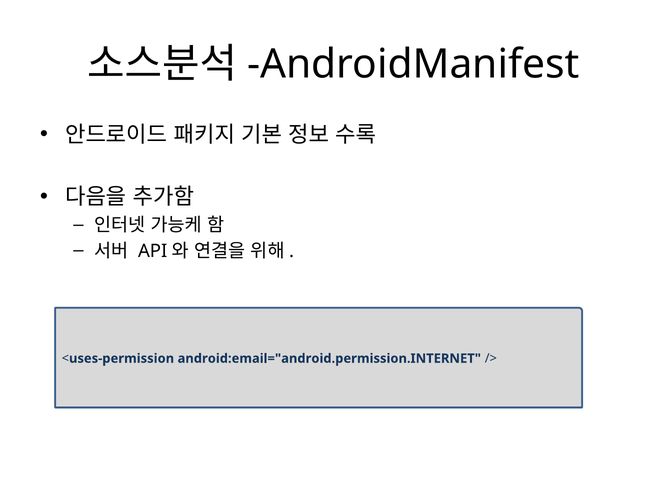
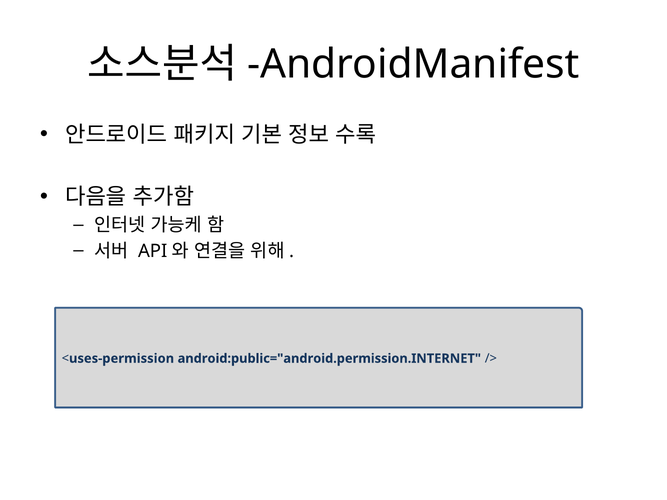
android:email="android.permission.INTERNET: android:email="android.permission.INTERNET -> android:public="android.permission.INTERNET (329, 359)
